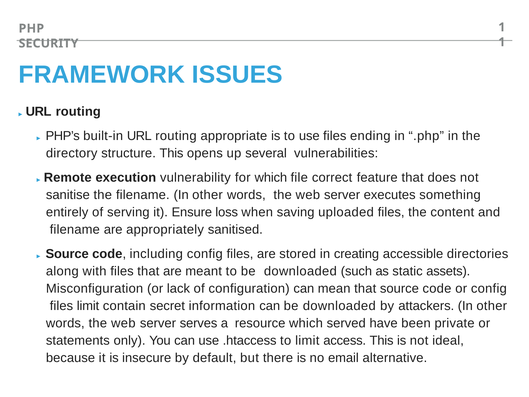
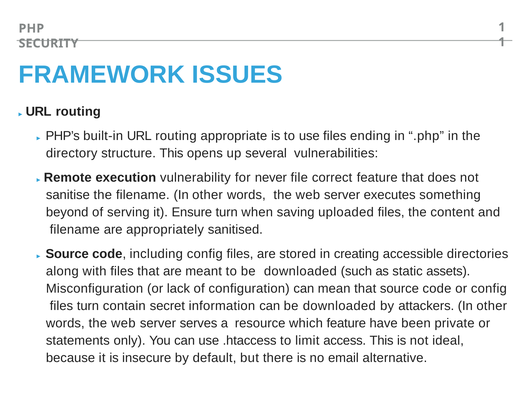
for which: which -> never (271, 177)
entirely: entirely -> beyond (67, 212)
Ensure loss: loss -> turn (227, 212)
files limit: limit -> turn (88, 306)
which served: served -> feature (346, 323)
